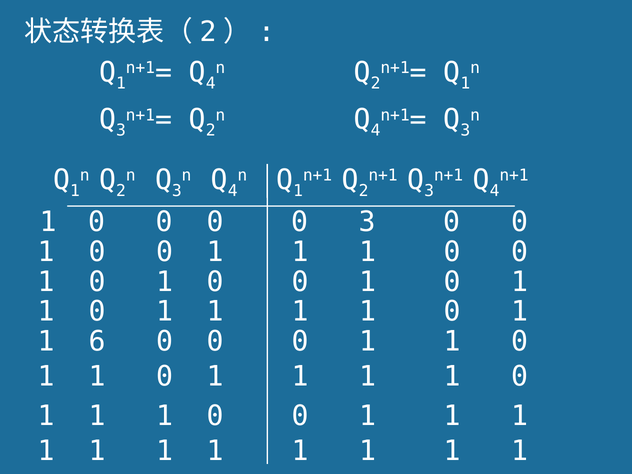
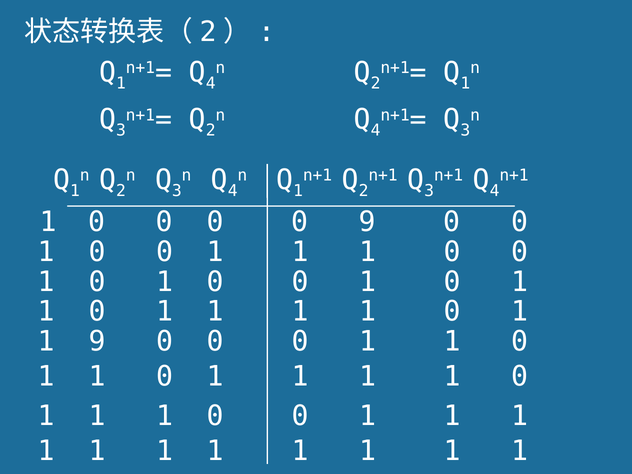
0 3: 3 -> 9 (367, 222)
1 6: 6 -> 9 (97, 342)
